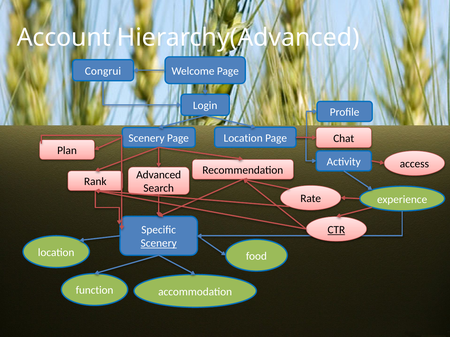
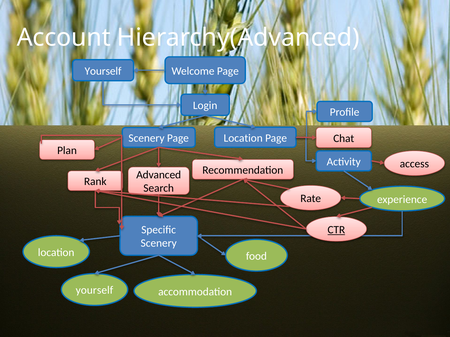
Congrui: Congrui -> Yourself (103, 71)
Scenery underline: present -> none (159, 244)
function: function -> yourself (94, 291)
